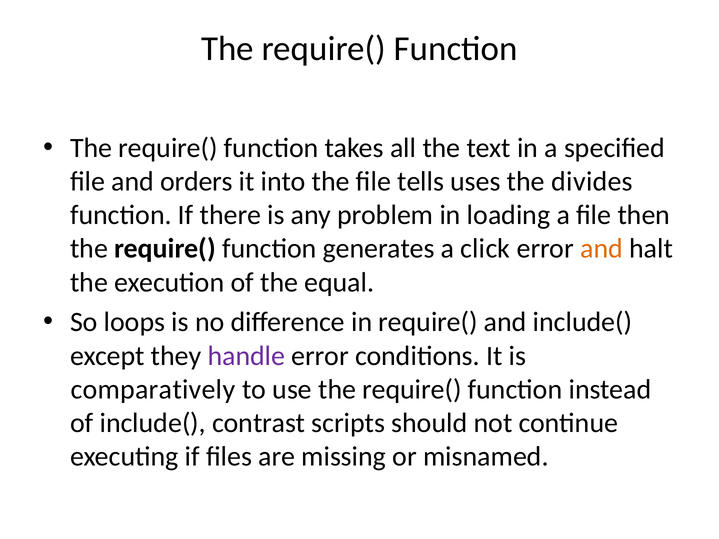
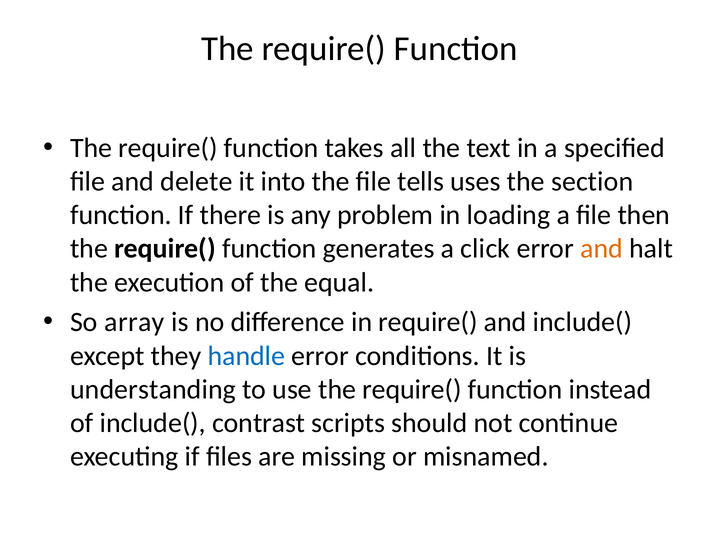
orders: orders -> delete (196, 182)
divides: divides -> section (592, 182)
loops: loops -> array (134, 322)
handle colour: purple -> blue (246, 356)
comparatively: comparatively -> understanding (153, 390)
